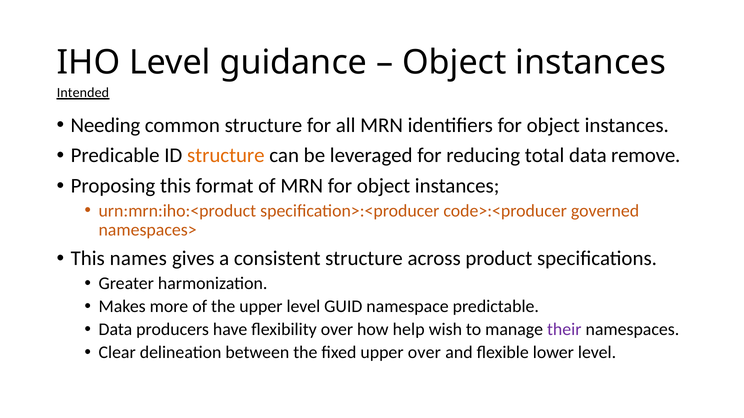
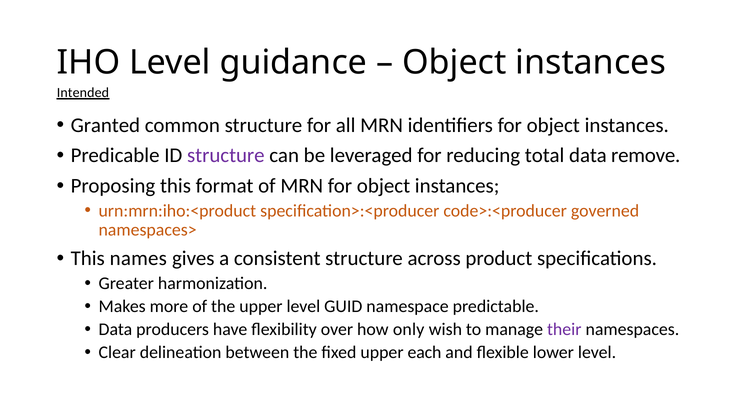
Needing: Needing -> Granted (105, 125)
structure colour: orange -> purple (226, 156)
help: help -> only (409, 330)
upper over: over -> each (425, 353)
